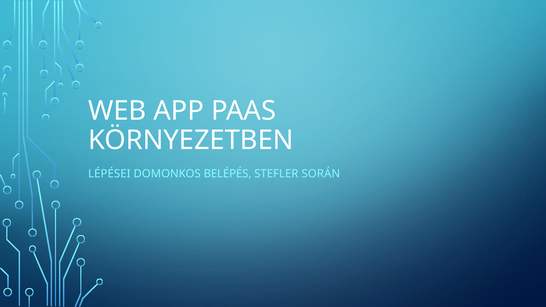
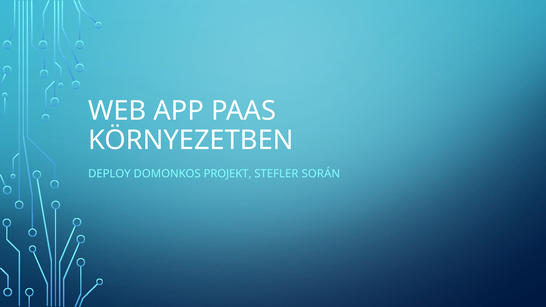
LÉPÉSEI: LÉPÉSEI -> DEPLOY (109, 174)
BELÉPÉS: BELÉPÉS -> PROJEKT (228, 174)
